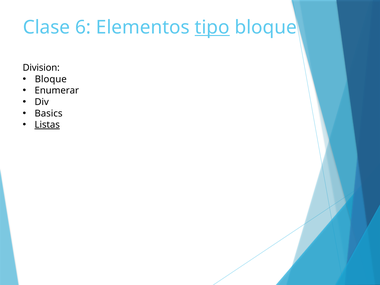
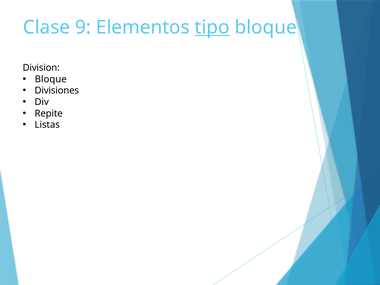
6: 6 -> 9 (83, 27)
Enumerar: Enumerar -> Divisiones (57, 91)
Basics: Basics -> Repite (49, 113)
Listas underline: present -> none (47, 125)
